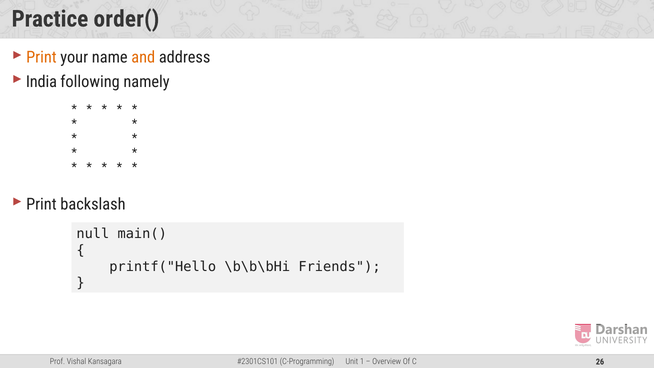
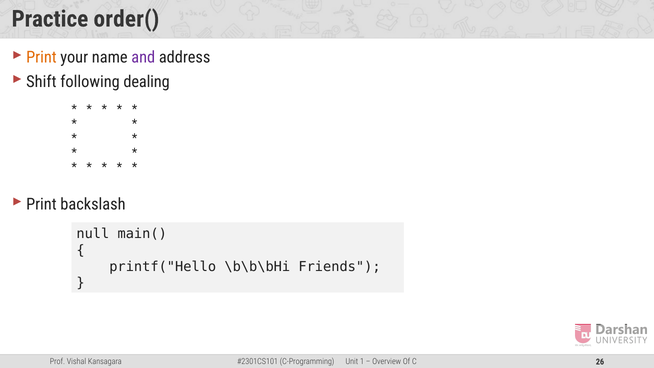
and colour: orange -> purple (143, 57)
India: India -> Shift (41, 82)
namely: namely -> dealing (147, 82)
